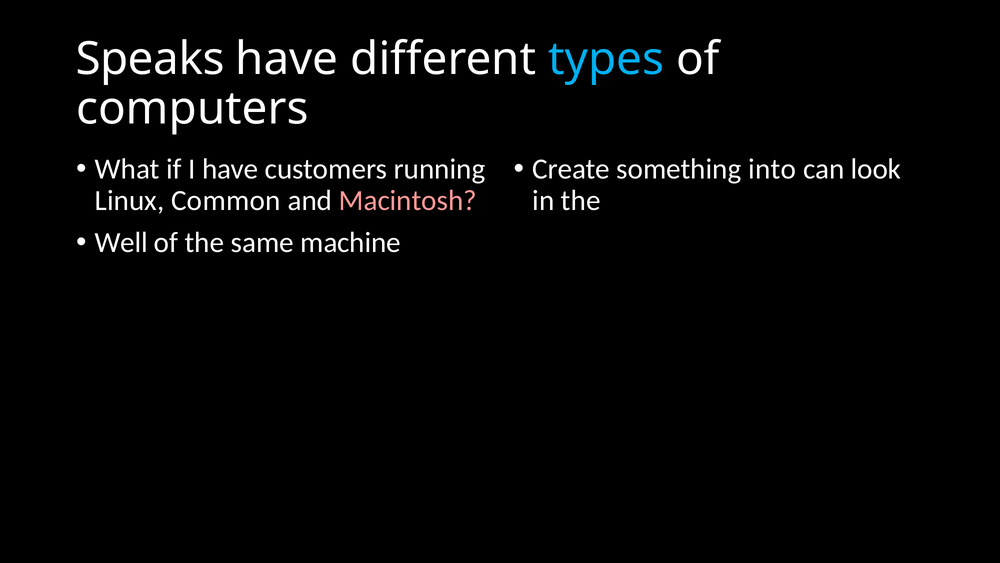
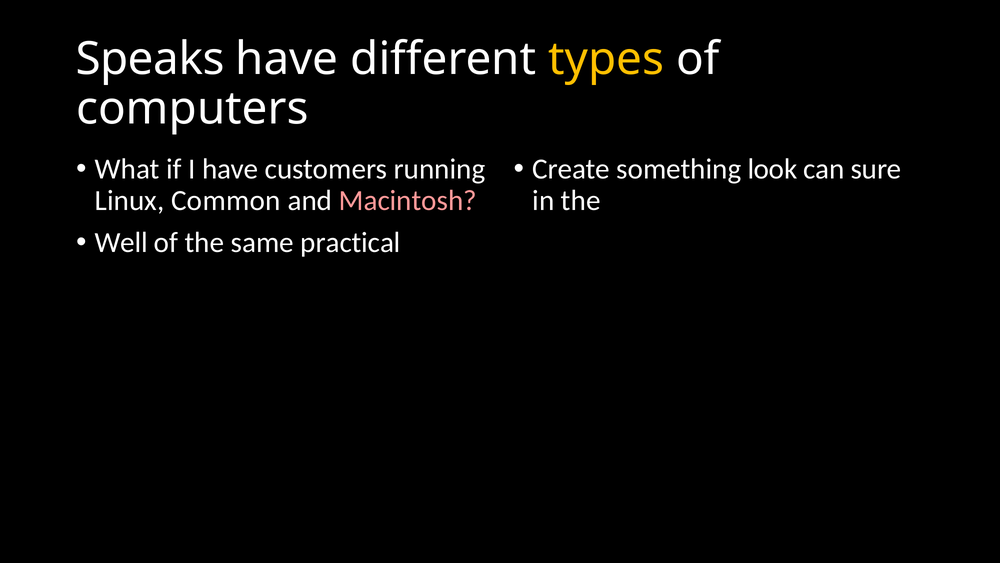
types colour: light blue -> yellow (606, 59)
into: into -> look (772, 169)
look: look -> sure (876, 169)
machine: machine -> practical (351, 243)
